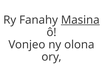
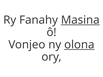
olona underline: none -> present (79, 45)
